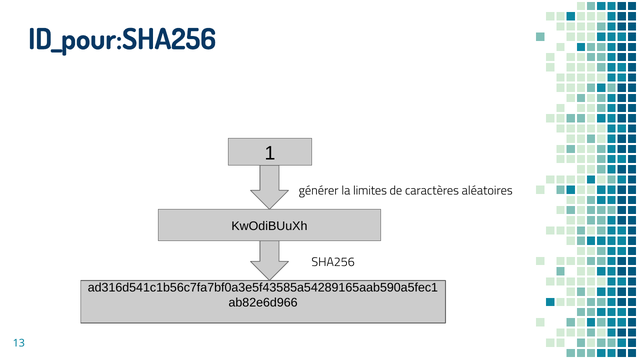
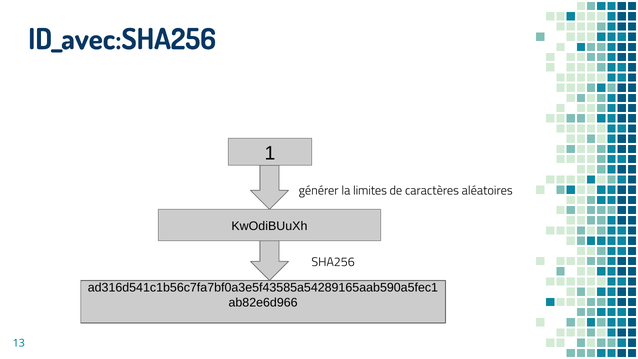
ID_pour:SHA256: ID_pour:SHA256 -> ID_avec:SHA256 (122, 40)
